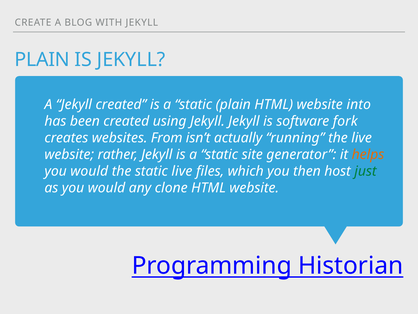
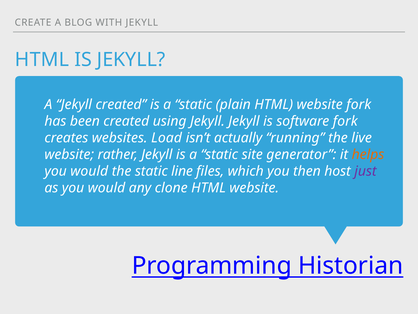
PLAIN: PLAIN -> HTML (42, 60)
website into: into -> fork (359, 104)
From: From -> Load (167, 138)
static live: live -> line (182, 171)
just colour: green -> purple (365, 171)
